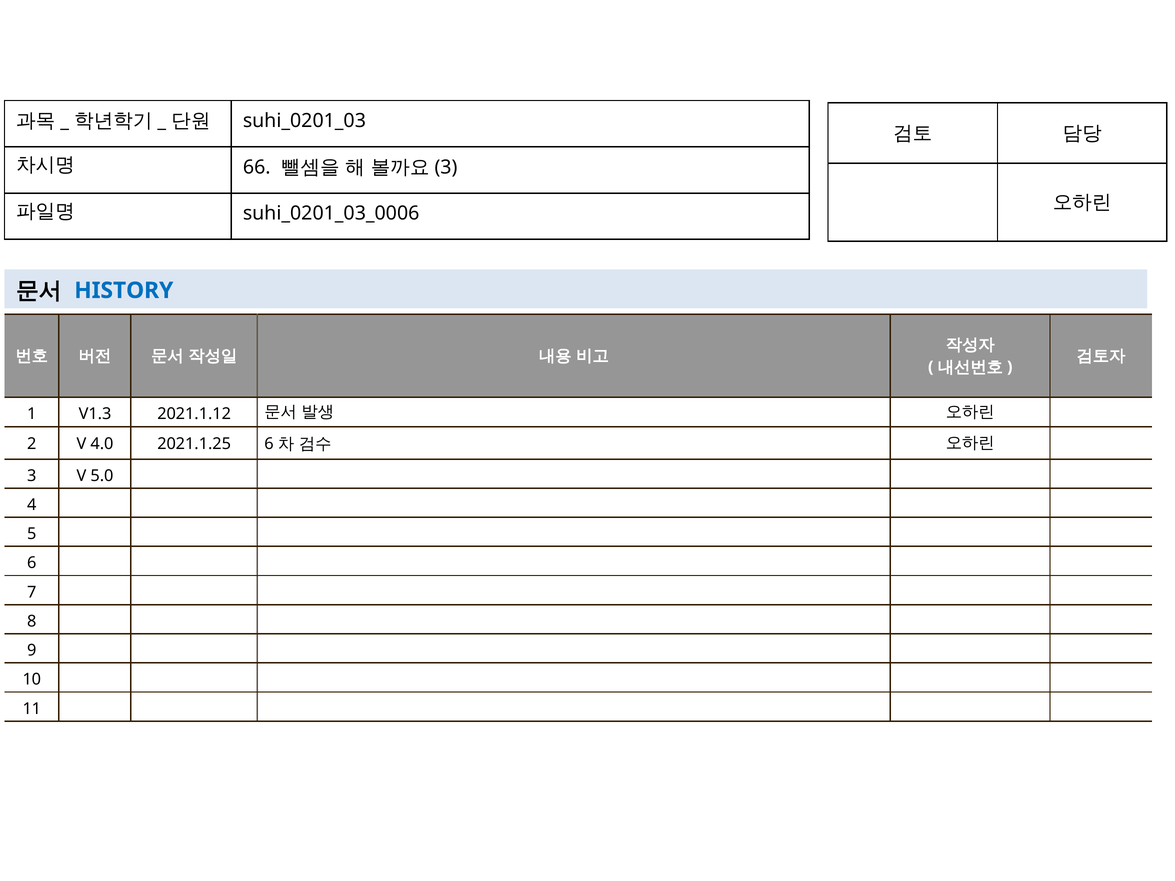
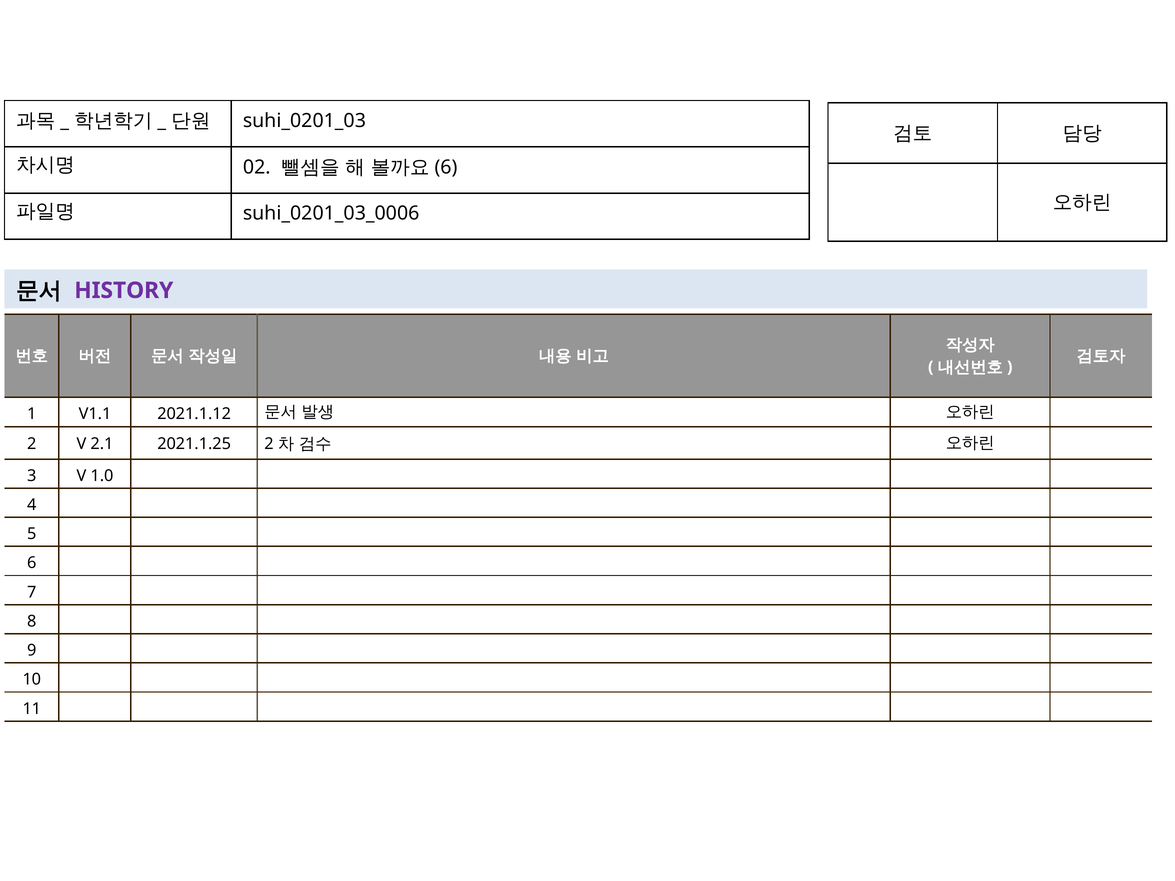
66: 66 -> 02 (257, 167)
3: 3 -> 6 (446, 167)
HISTORY colour: blue -> purple (124, 291)
V1.3: V1.3 -> V1.1 (95, 414)
4.0: 4.0 -> 2.1 (102, 444)
2021.1.25 6: 6 -> 2 (269, 444)
5.0: 5.0 -> 1.0 (102, 476)
